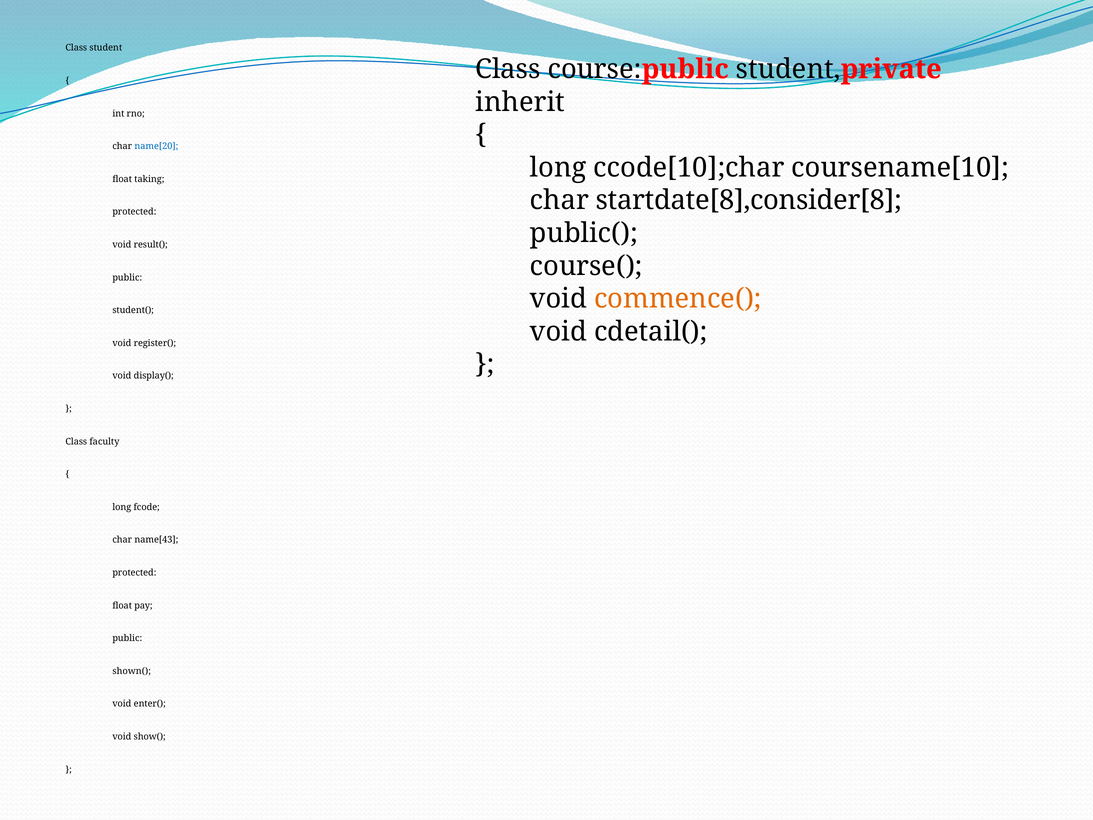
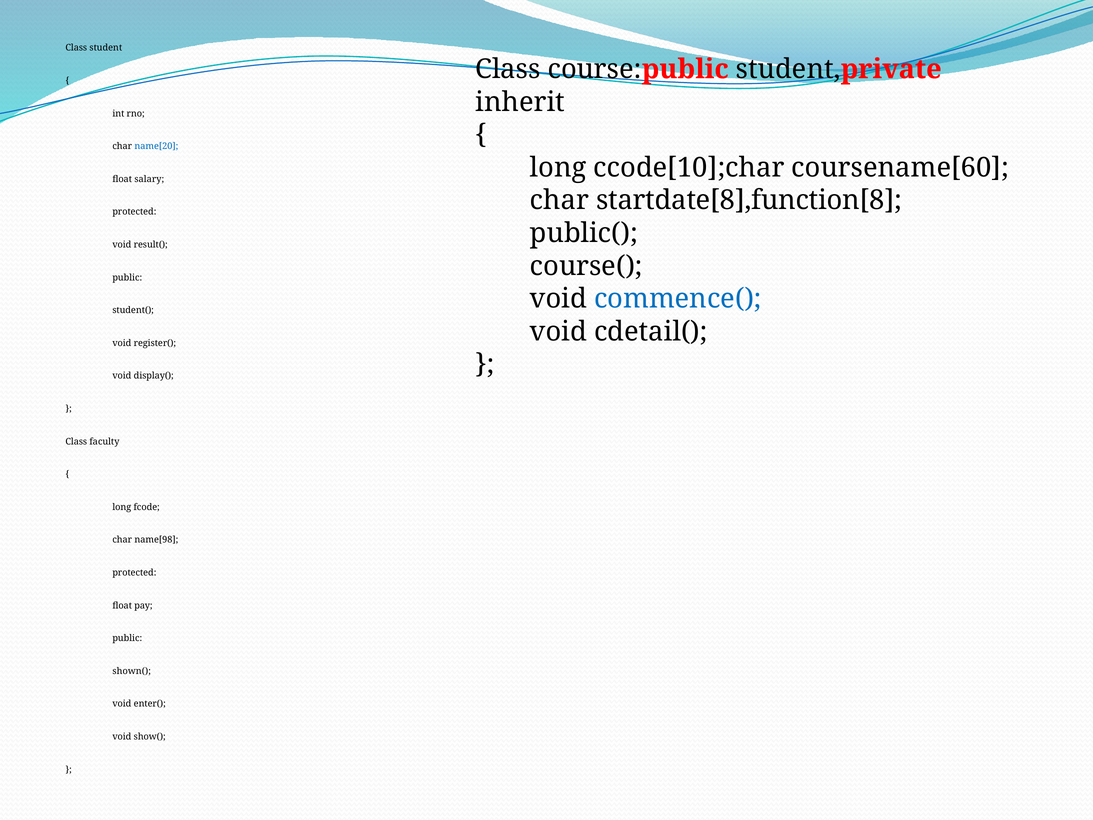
coursename[10: coursename[10 -> coursename[60 (900, 168)
taking: taking -> salary (149, 179)
startdate[8],consider[8: startdate[8],consider[8 -> startdate[8],function[8 (749, 200)
commence( colour: orange -> blue (678, 299)
name[43: name[43 -> name[98 (156, 540)
